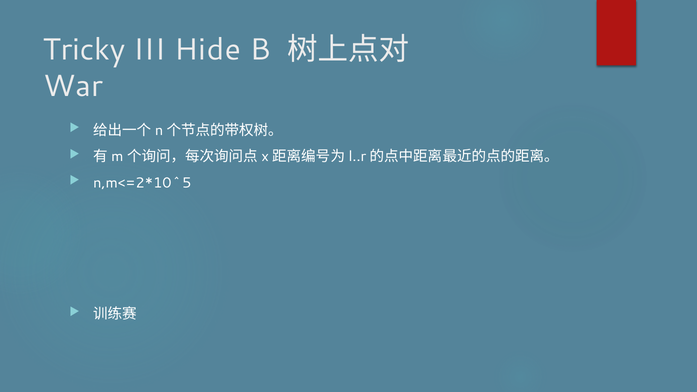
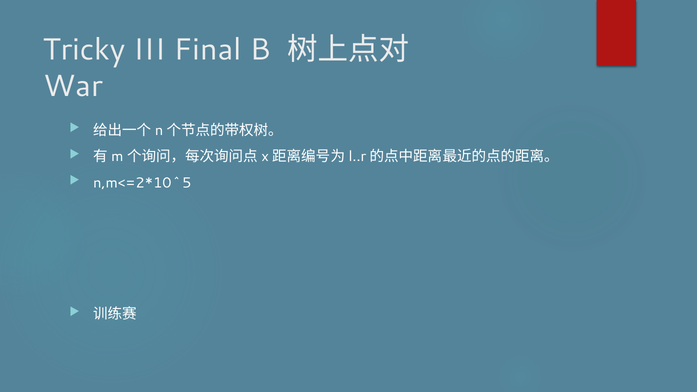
Hide: Hide -> Final (208, 49)
